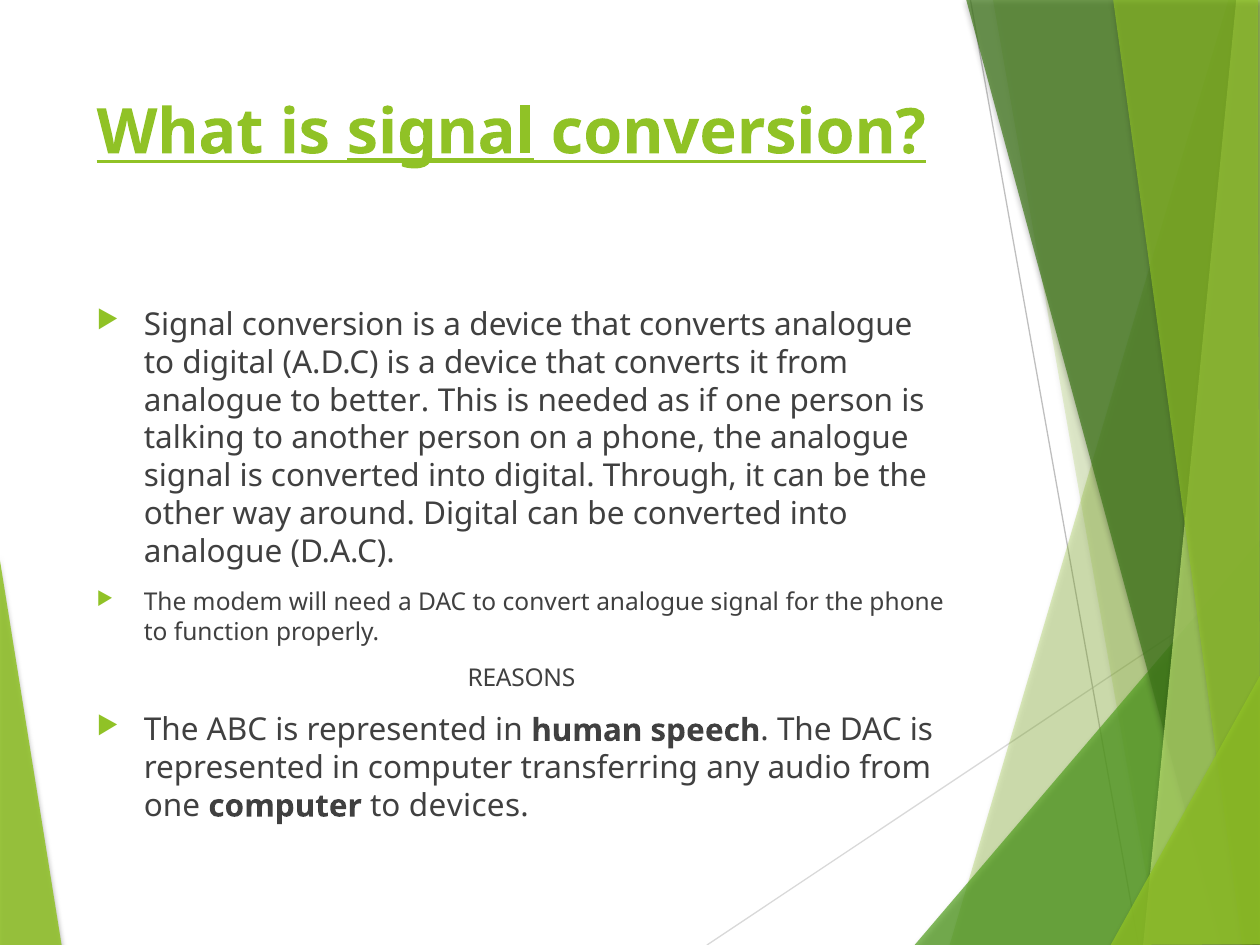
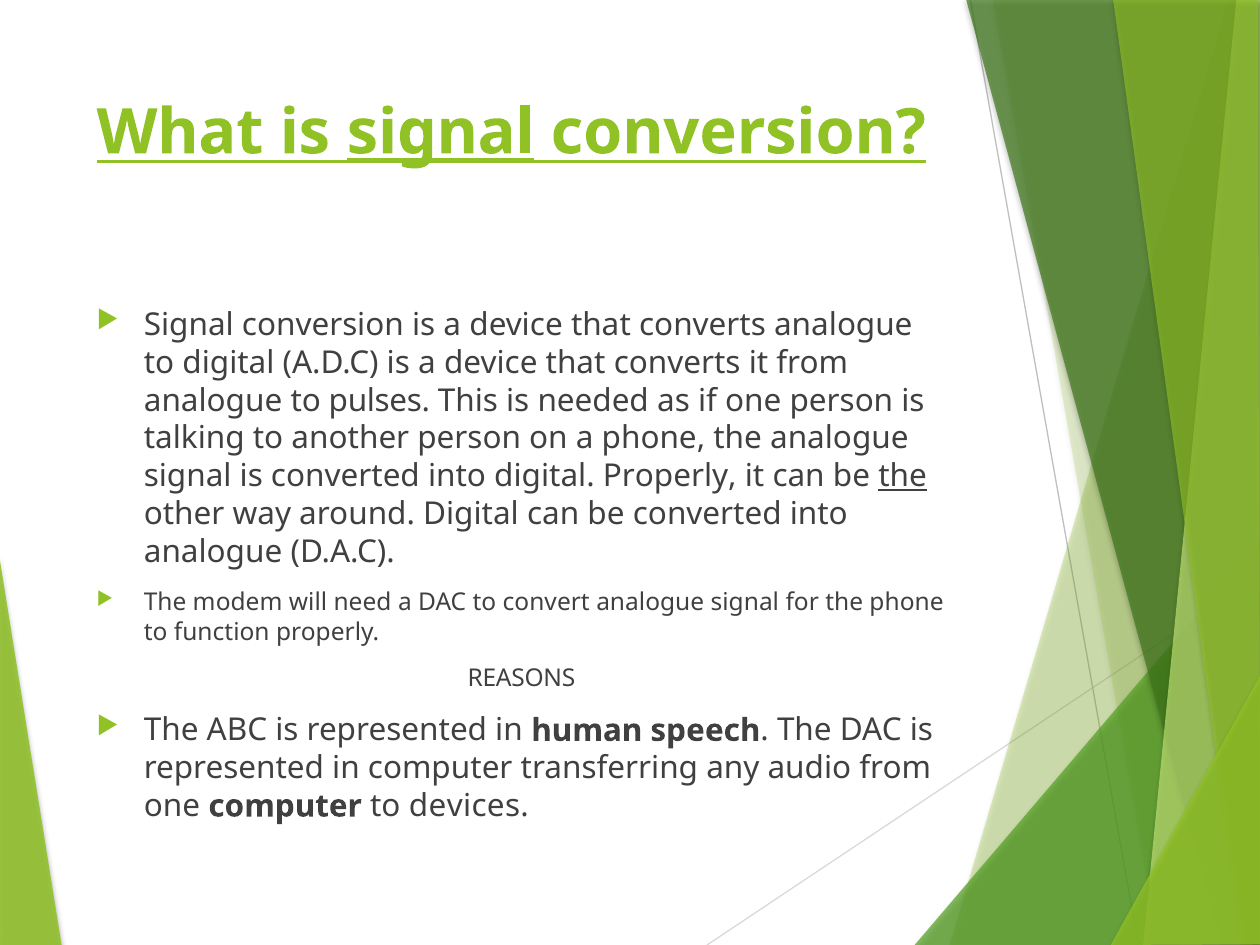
better: better -> pulses (379, 401)
digital Through: Through -> Properly (670, 476)
the underline: none -> present (903, 476)
